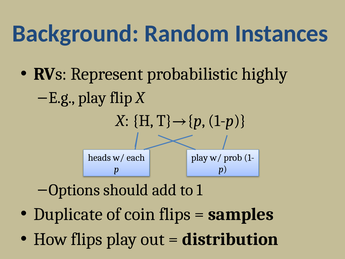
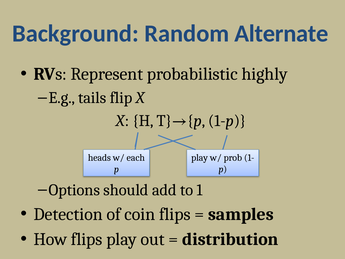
Instances: Instances -> Alternate (281, 34)
E.g play: play -> tails (92, 98)
Duplicate: Duplicate -> Detection (68, 214)
